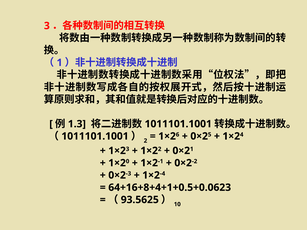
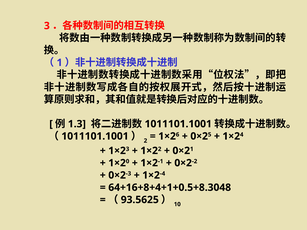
64+16+8+4+1+0.5+0.0623: 64+16+8+4+1+0.5+0.0623 -> 64+16+8+4+1+0.5+8.3048 (170, 188)
